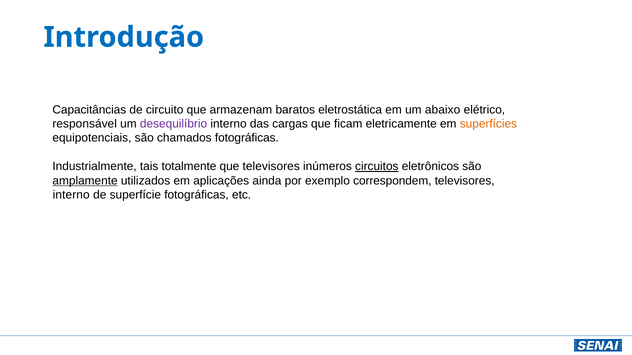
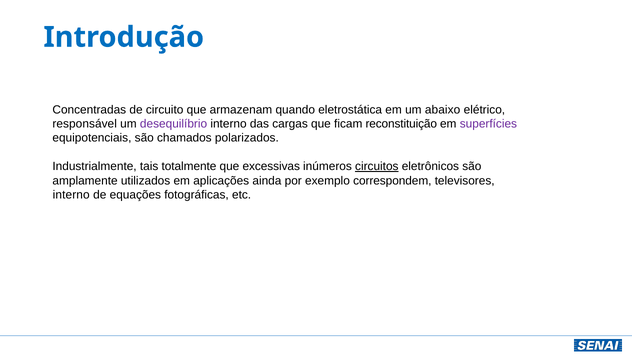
Capacitâncias: Capacitâncias -> Concentradas (89, 110)
baratos: baratos -> quando (295, 110)
eletricamente: eletricamente -> reconstituição (401, 124)
superfícies colour: orange -> purple (488, 124)
chamados fotográficas: fotográficas -> polarizados (247, 138)
que televisores: televisores -> excessivas (271, 167)
amplamente underline: present -> none (85, 181)
superfície: superfície -> equações (135, 195)
